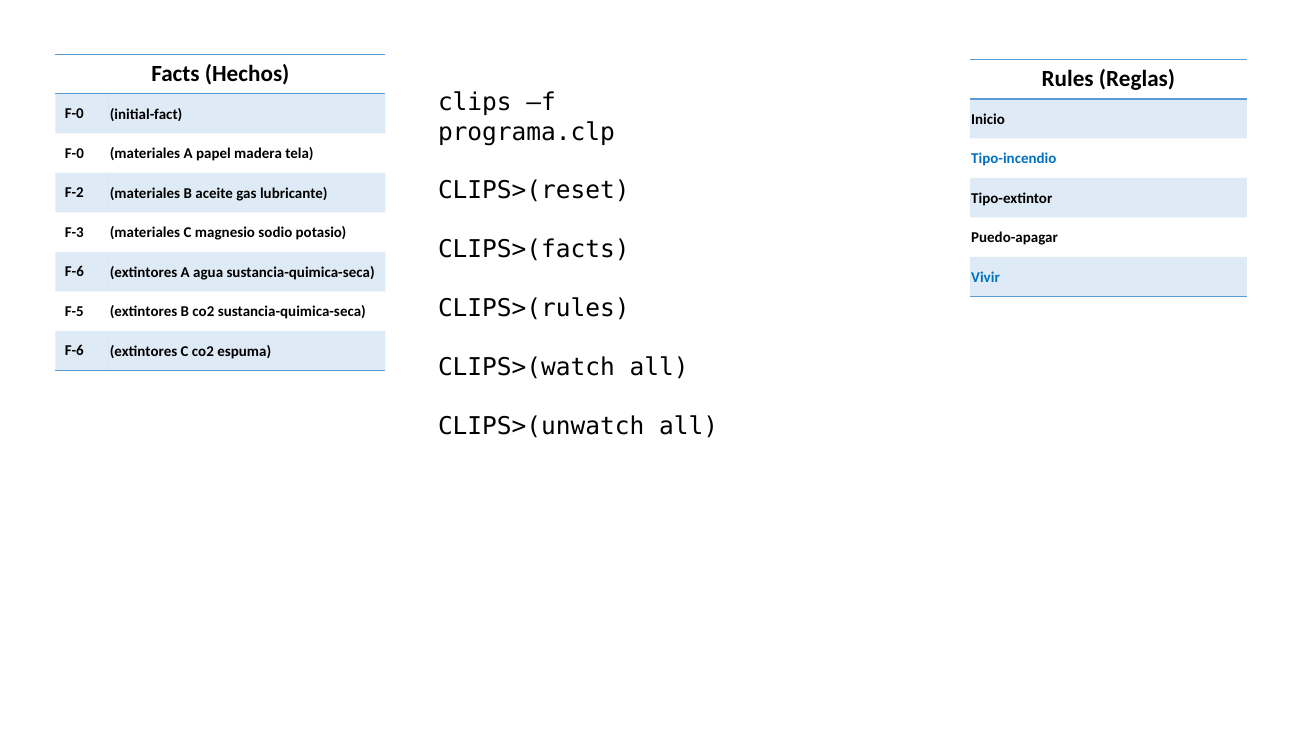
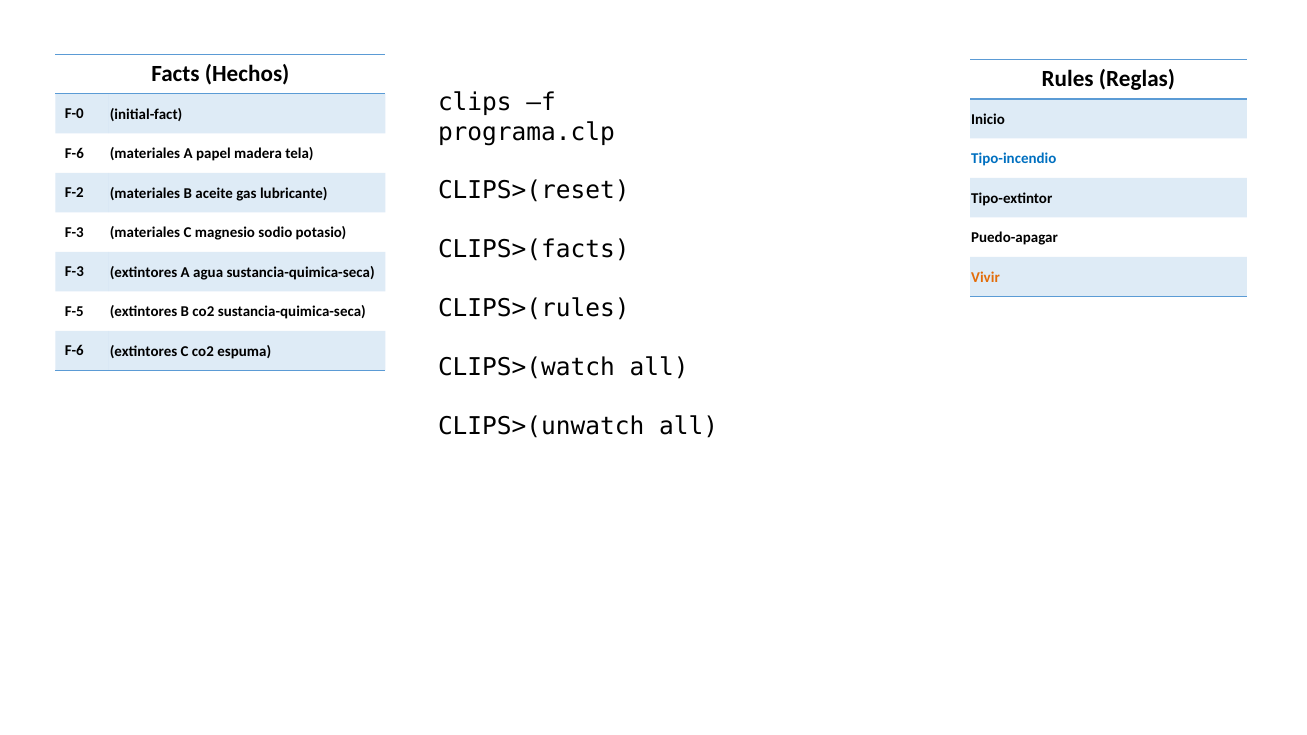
F-0: F-0 -> F-6 (74, 153)
F-6: F-6 -> F-3 (74, 272)
Vivir colour: blue -> orange (986, 277)
